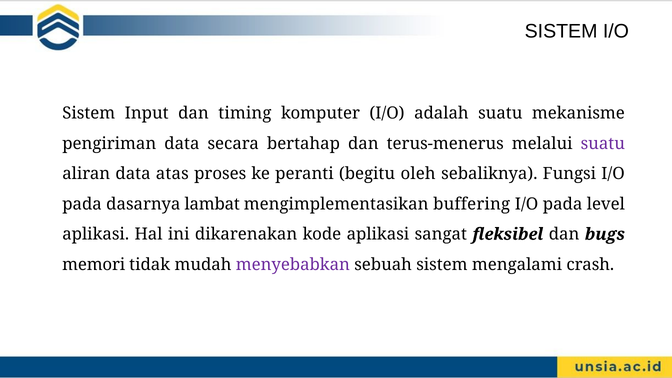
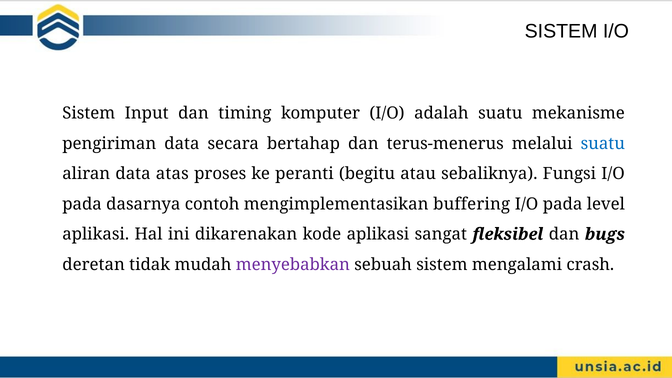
suatu colour: purple -> blue (603, 144)
oleh: oleh -> atau (418, 174)
lambat: lambat -> contoh (212, 204)
memori: memori -> deretan (94, 264)
